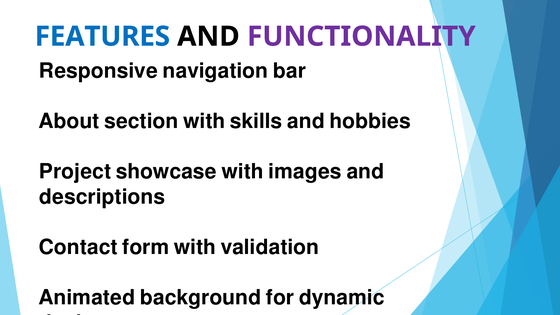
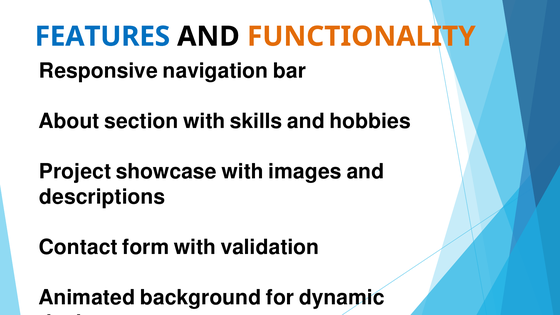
FUNCTIONALITY colour: purple -> orange (361, 36)
